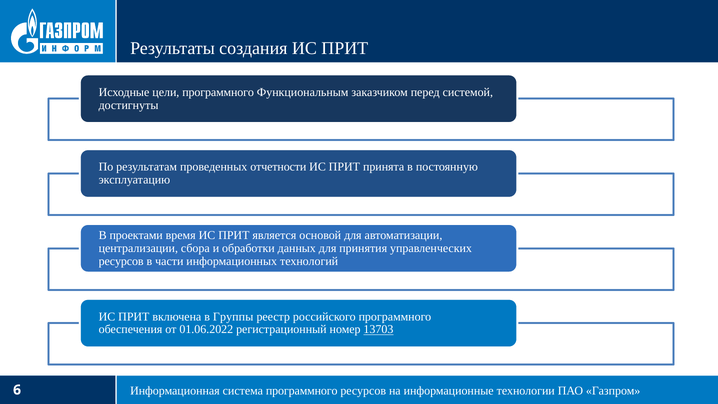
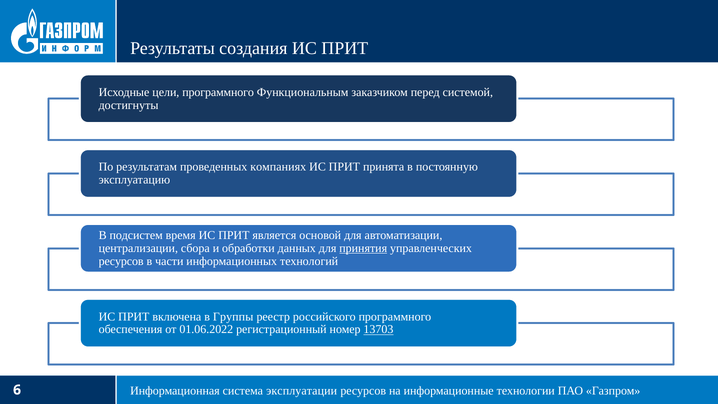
отчетности: отчетности -> компаниях (278, 167)
проектами: проектами -> подсистем (136, 235)
принятия underline: none -> present (363, 248)
система программного: программного -> эксплуатации (302, 391)
